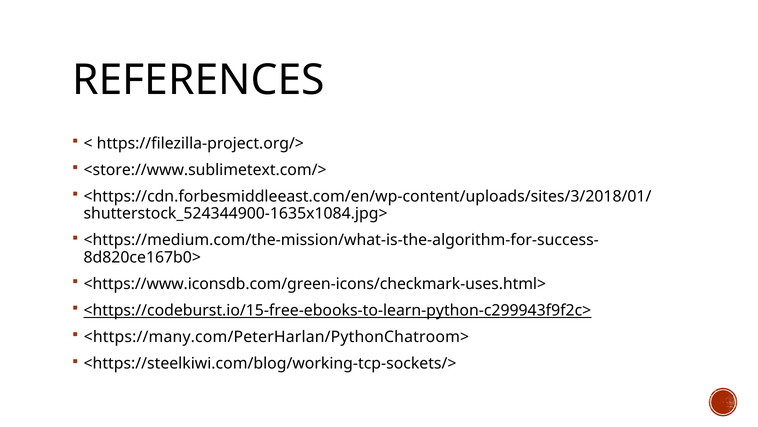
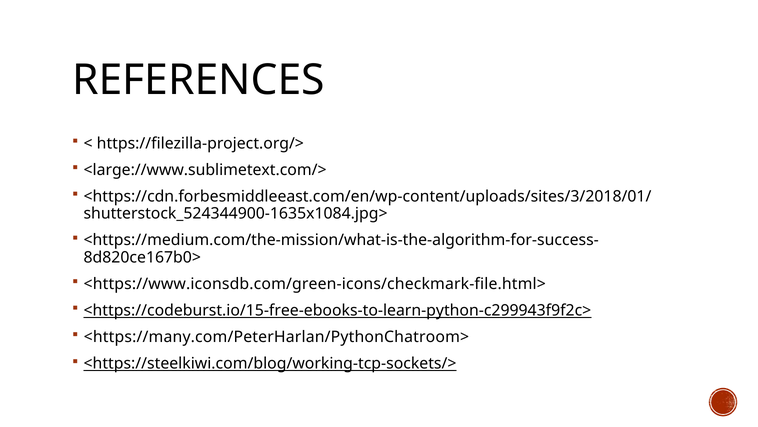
<store://www.sublimetext.com/>: <store://www.sublimetext.com/> -> <large://www.sublimetext.com/> (205, 170)
<https://www.iconsdb.com/green-icons/checkmark-uses.html>: <https://www.iconsdb.com/green-icons/checkmark-uses.html> -> <https://www.iconsdb.com/green-icons/checkmark-file.html> (315, 284)
<https://steelkiwi.com/blog/working-tcp-sockets/> underline: none -> present (270, 363)
